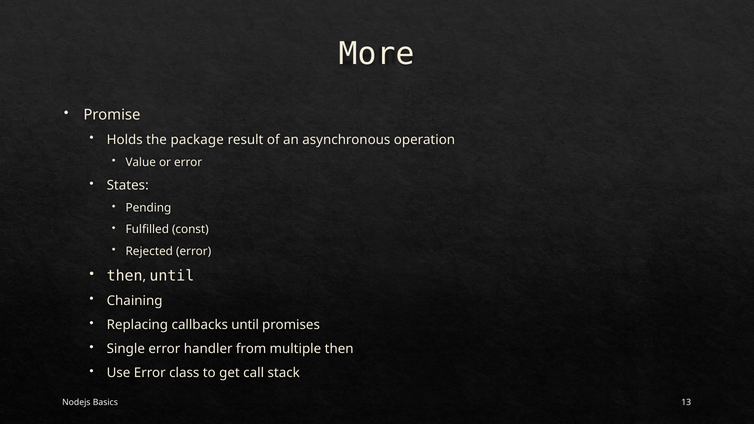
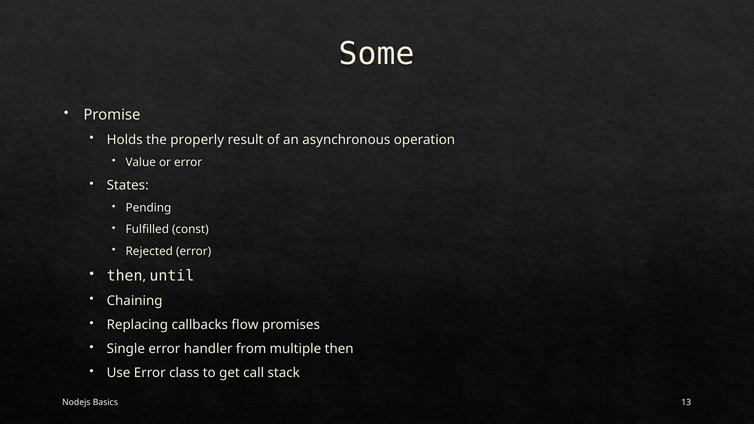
More: More -> Some (377, 54)
package: package -> properly (197, 140)
callbacks until: until -> flow (245, 325)
